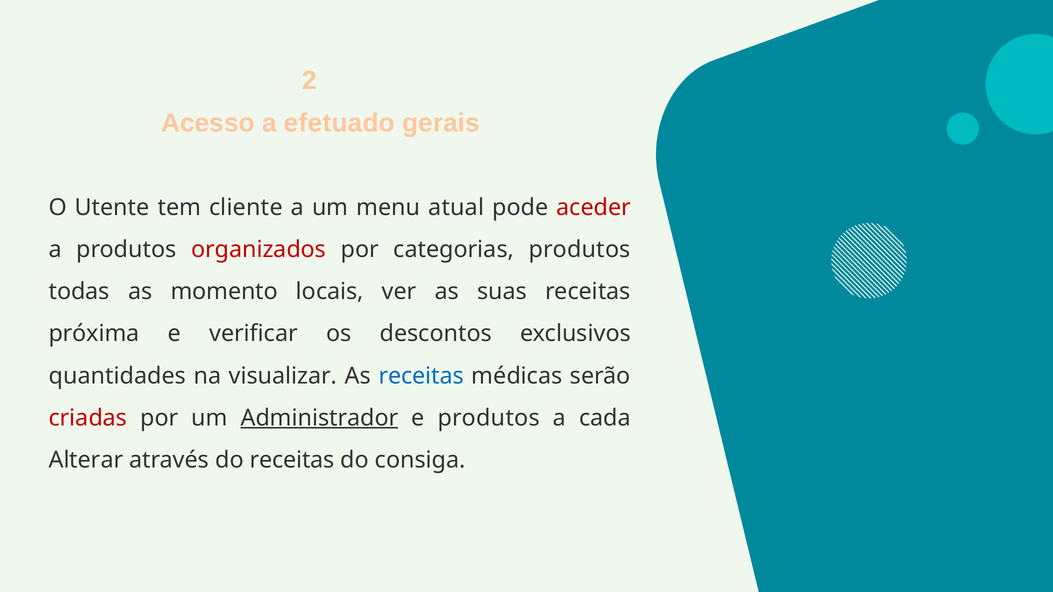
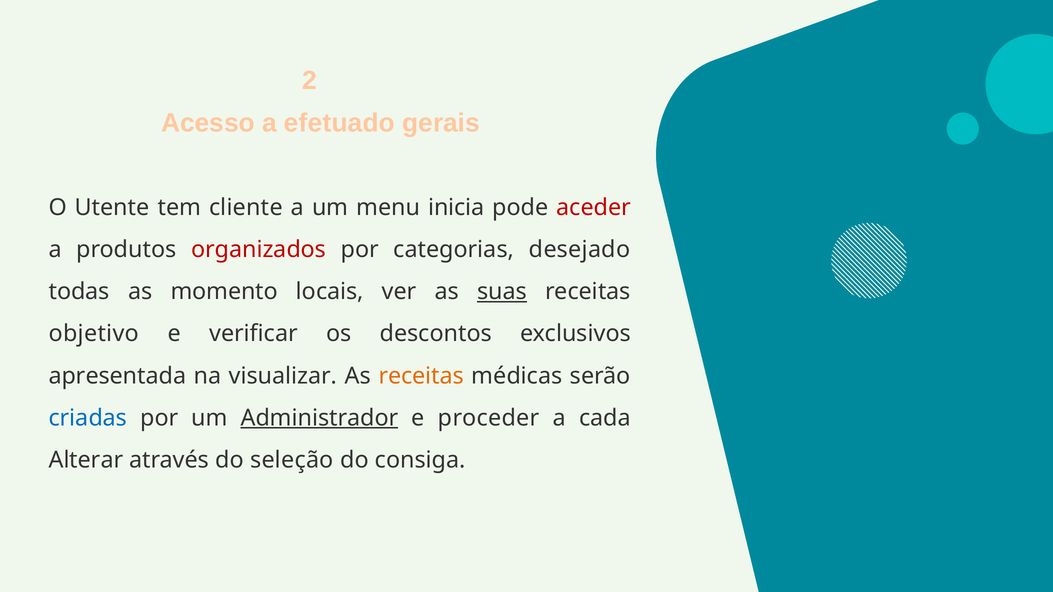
atual: atual -> inicia (456, 208)
categorias produtos: produtos -> desejado (580, 250)
suas underline: none -> present (502, 292)
próxima: próxima -> objetivo (94, 334)
quantidades: quantidades -> apresentada (117, 376)
receitas colour: blue -> orange (421, 376)
criadas colour: red -> blue (88, 418)
e produtos: produtos -> proceder (489, 418)
do receitas: receitas -> seleção (292, 460)
